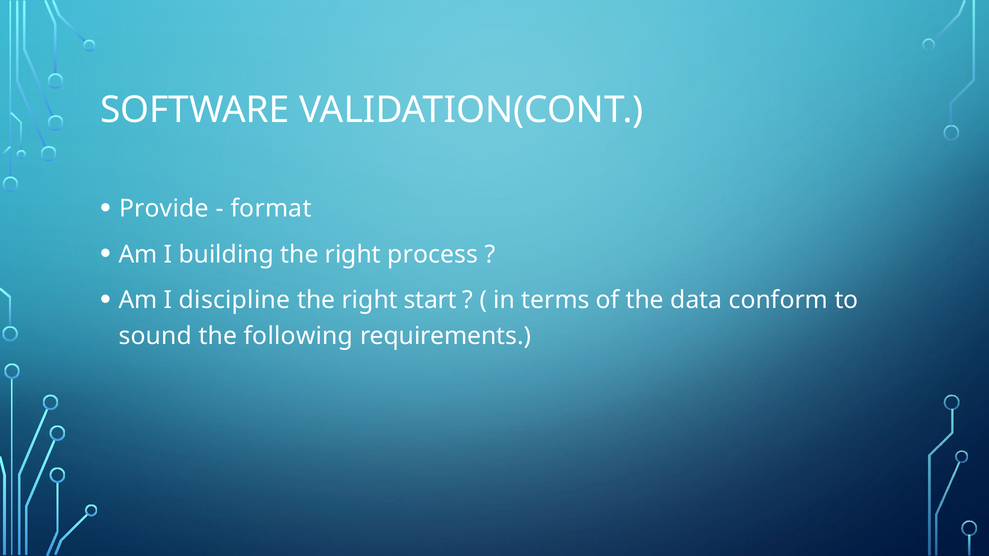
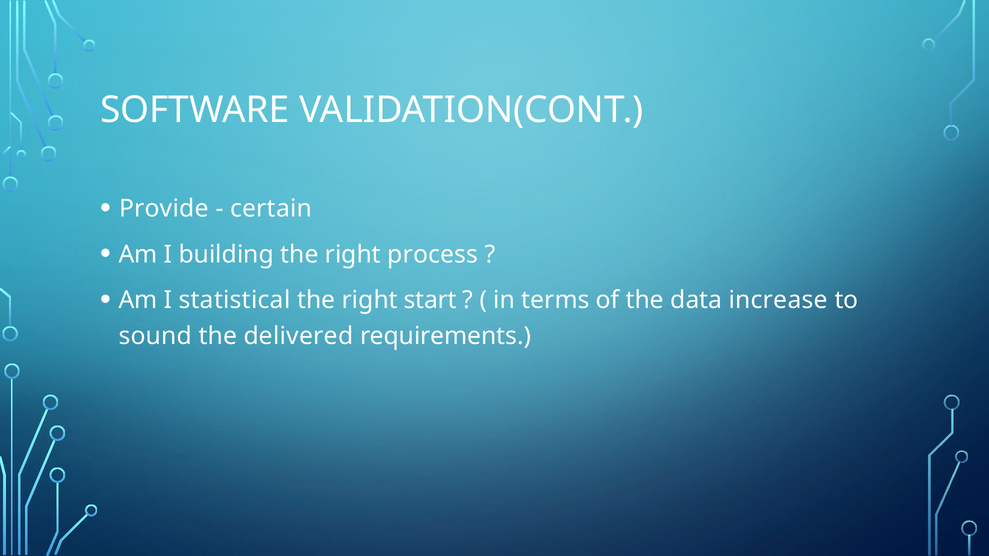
format: format -> certain (271, 209)
discipline: discipline -> statistical (235, 301)
conform: conform -> increase (778, 301)
following: following -> delivered (298, 336)
